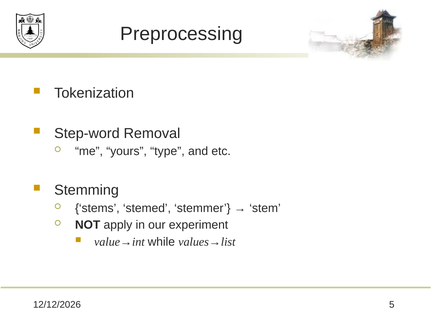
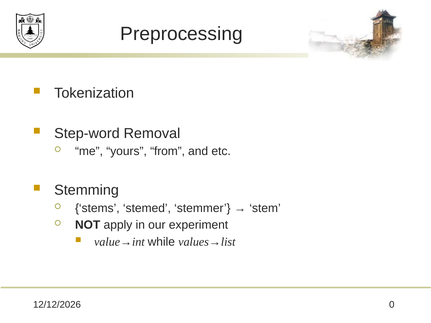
type: type -> from (168, 151)
5: 5 -> 0 (392, 305)
